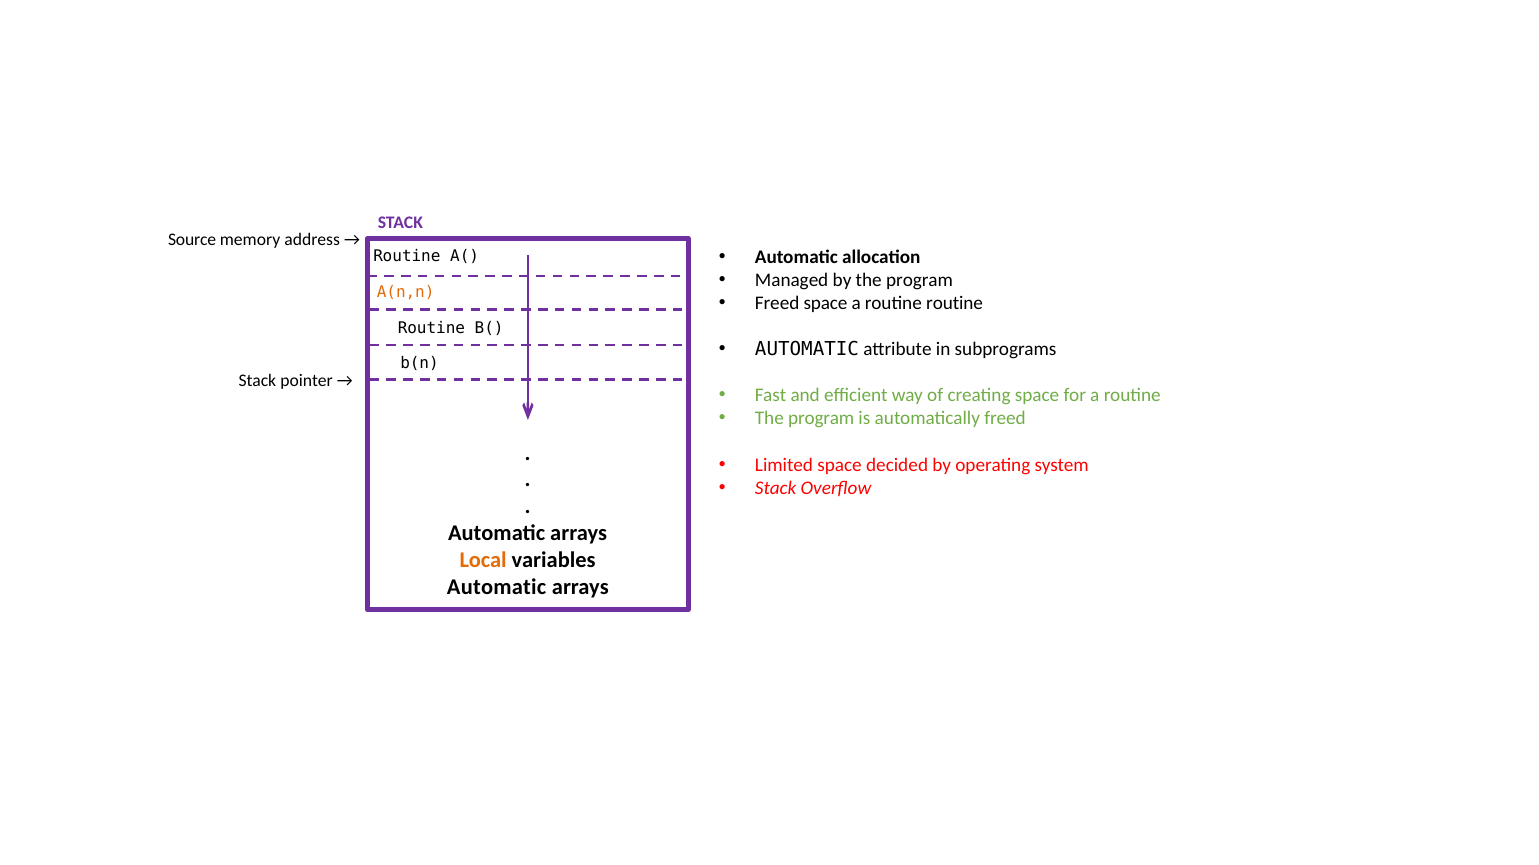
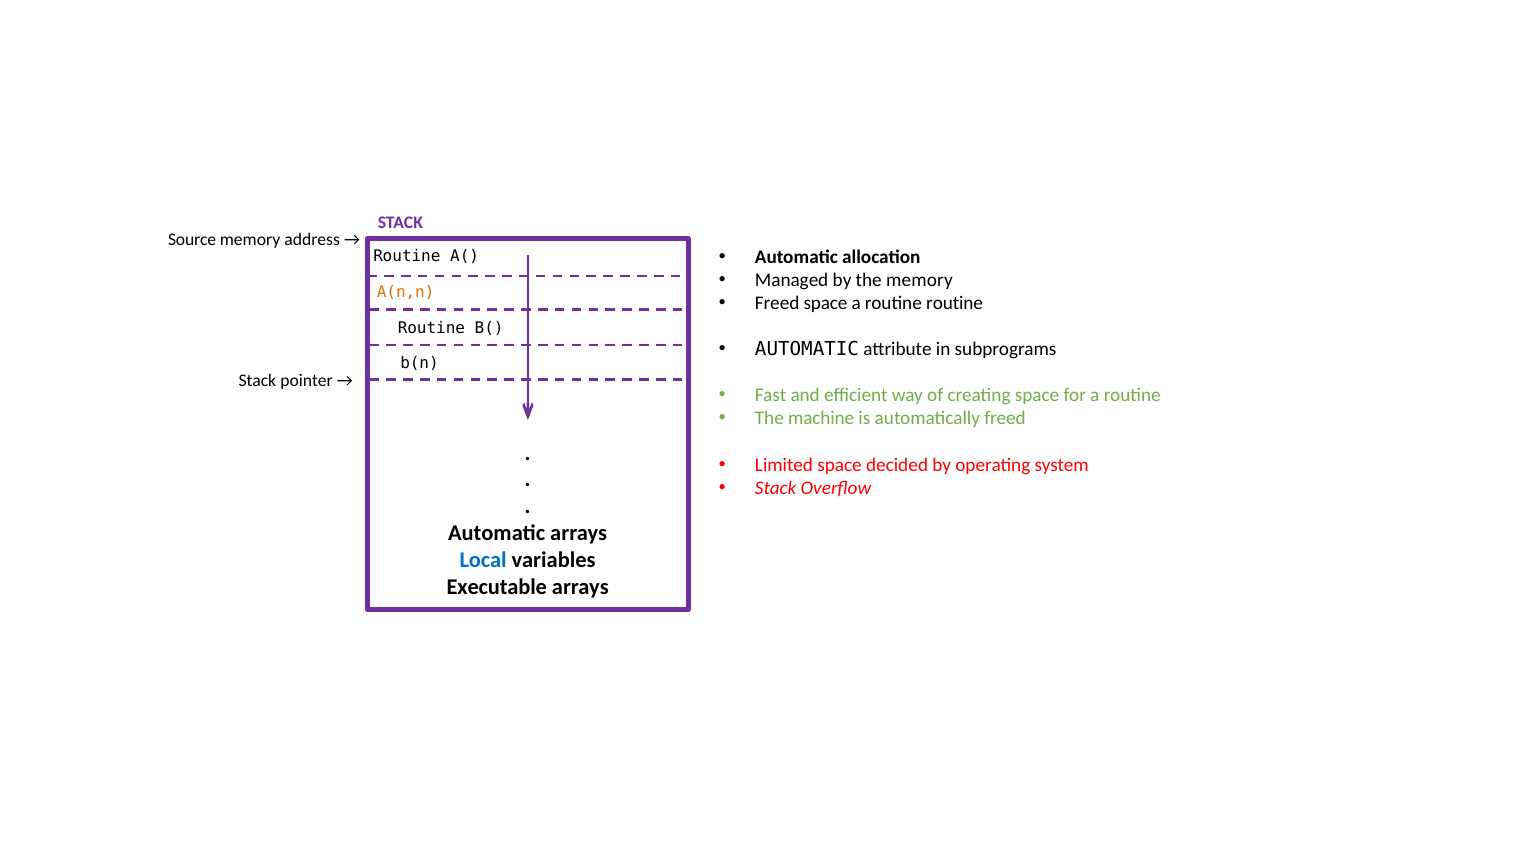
by the program: program -> memory (919, 280)
program: program -> machine (821, 419)
Local colour: orange -> blue (483, 561)
Automatic: Automatic -> Executable (497, 588)
